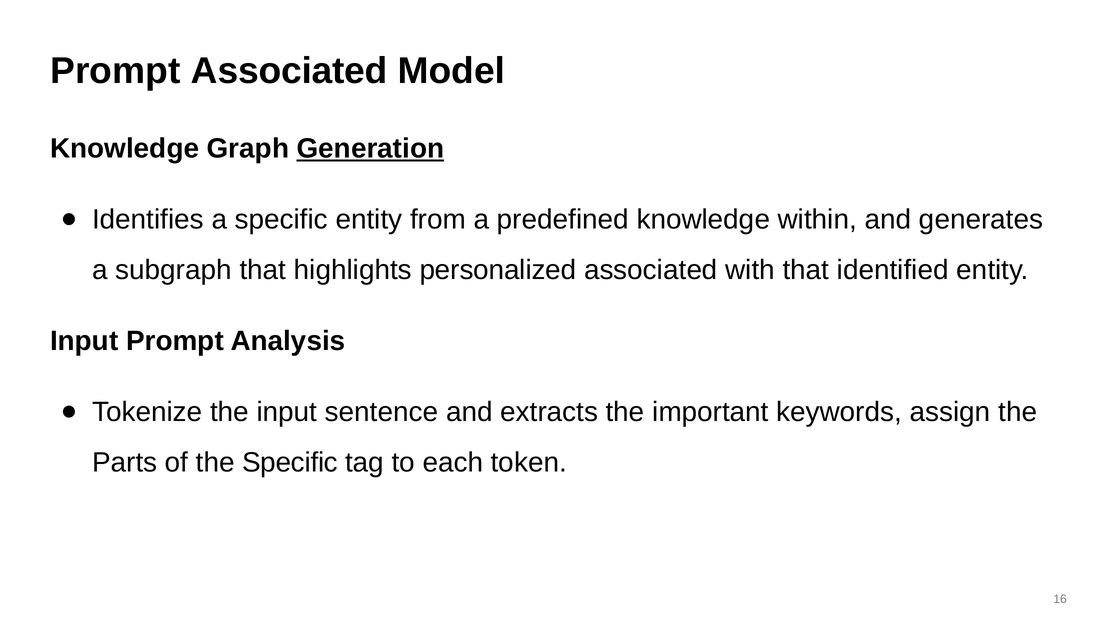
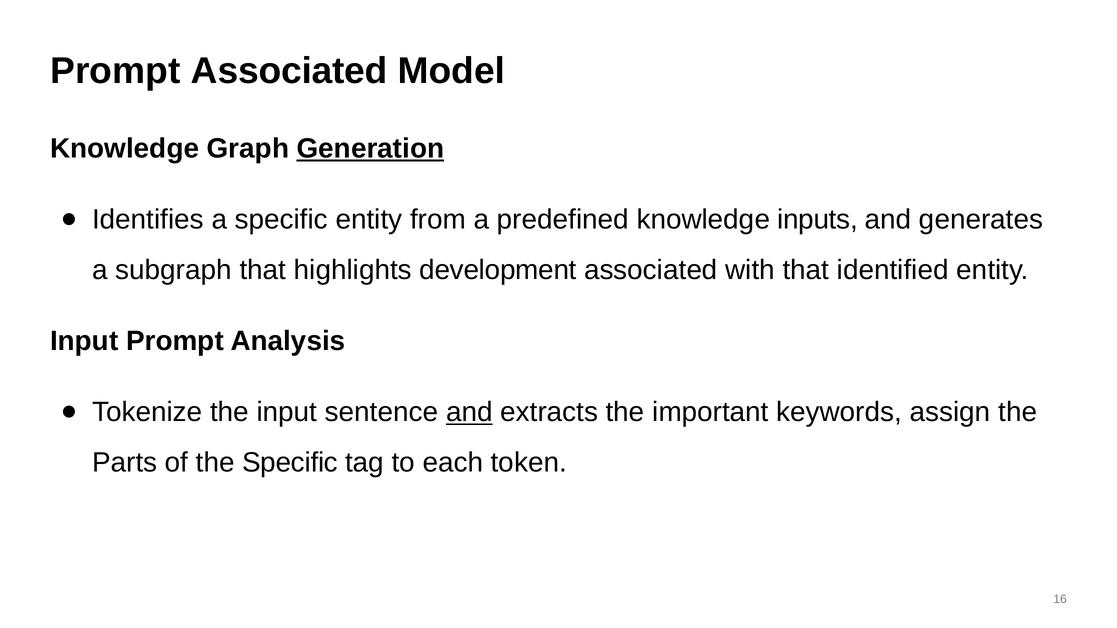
within: within -> inputs (817, 220)
personalized: personalized -> development (498, 270)
and underline: none -> present (469, 412)
